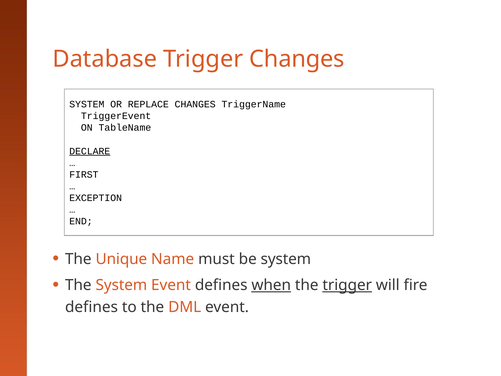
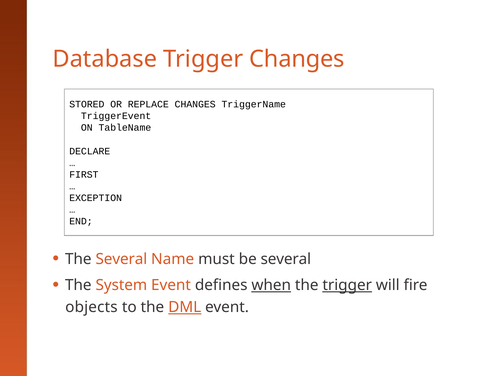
SYSTEM: SYSTEM -> STORED (87, 104)
DECLARE underline: present -> none (90, 151)
The Unique: Unique -> Several (121, 259)
be system: system -> several (286, 259)
defines: defines -> objects (91, 307)
DML underline: none -> present (185, 307)
